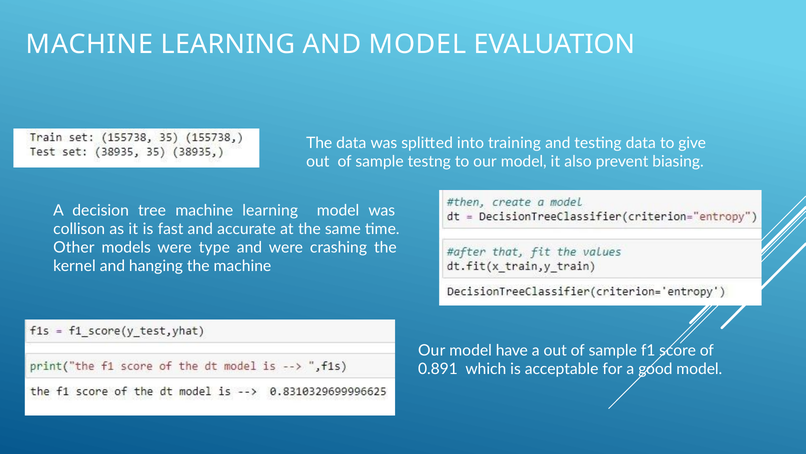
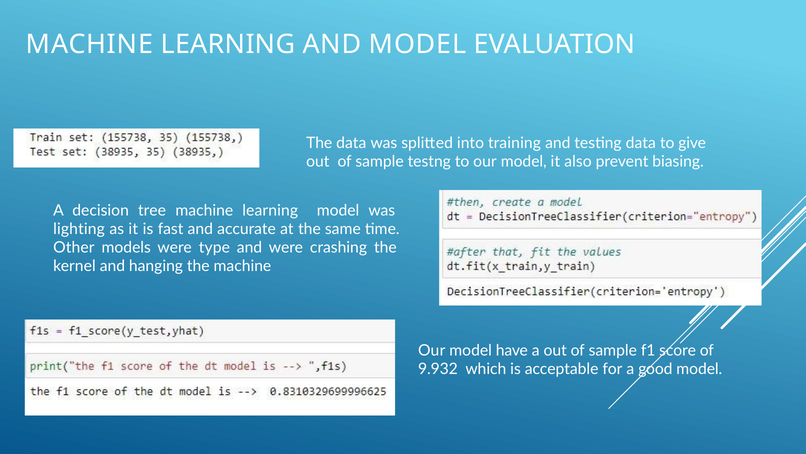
collison: collison -> lighting (79, 229)
0.891: 0.891 -> 9.932 (438, 369)
